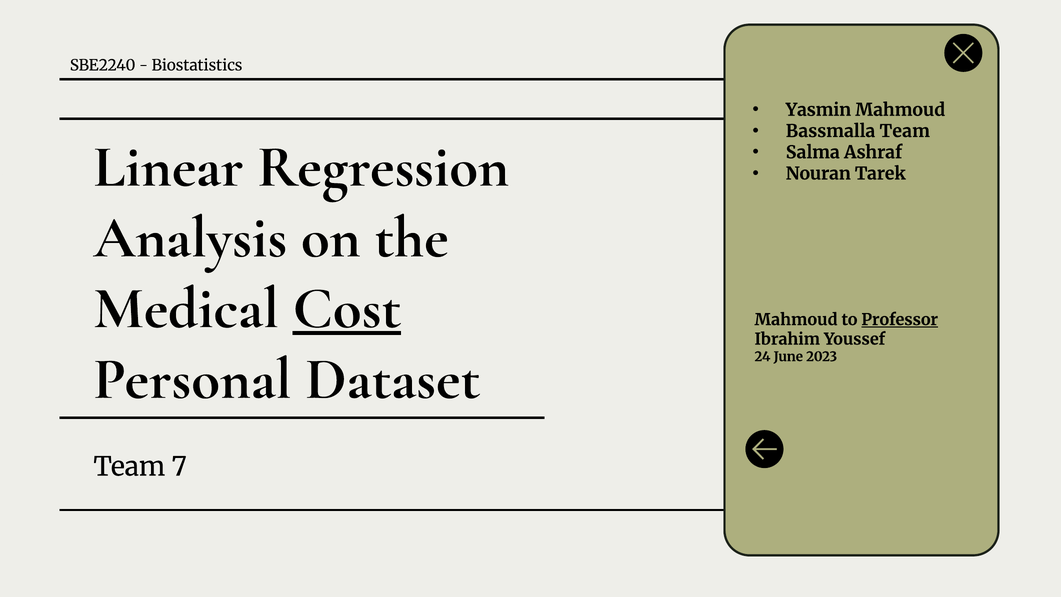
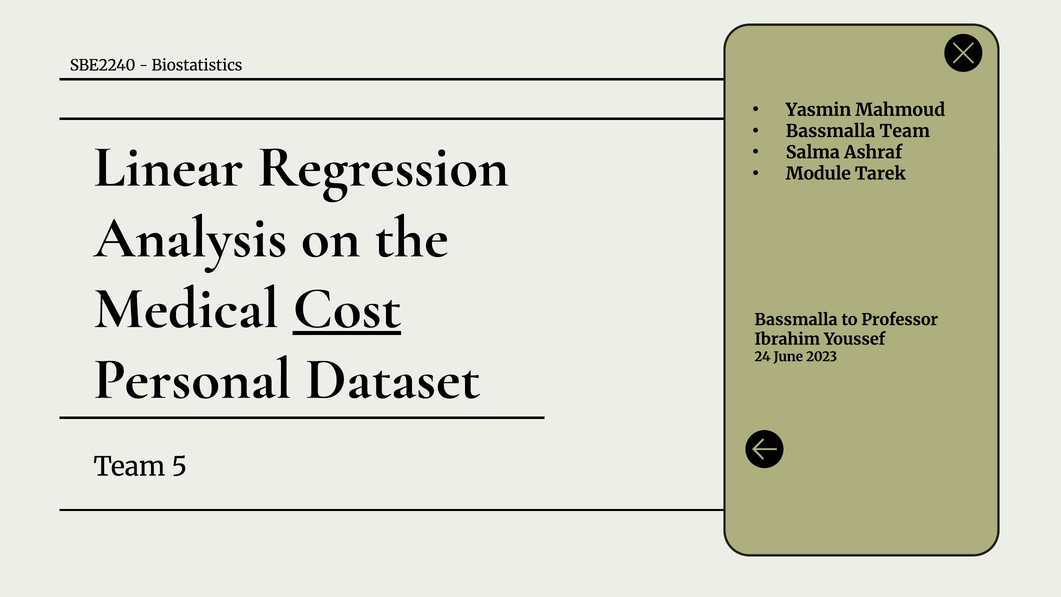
Nouran: Nouran -> Module (818, 174)
Mahmoud: Mahmoud -> Bassmalla (796, 320)
Professor underline: present -> none (900, 320)
7: 7 -> 5 (179, 467)
